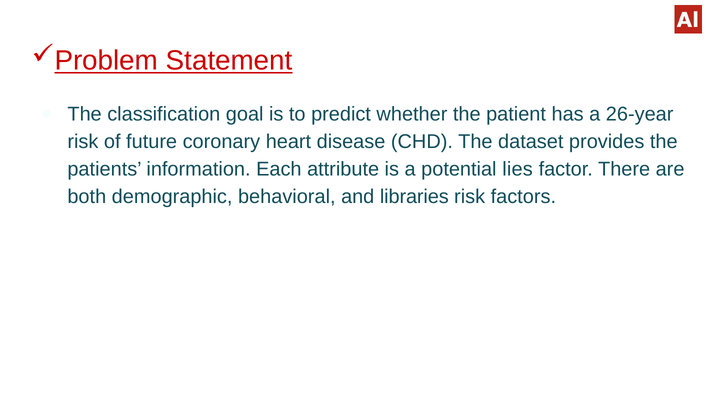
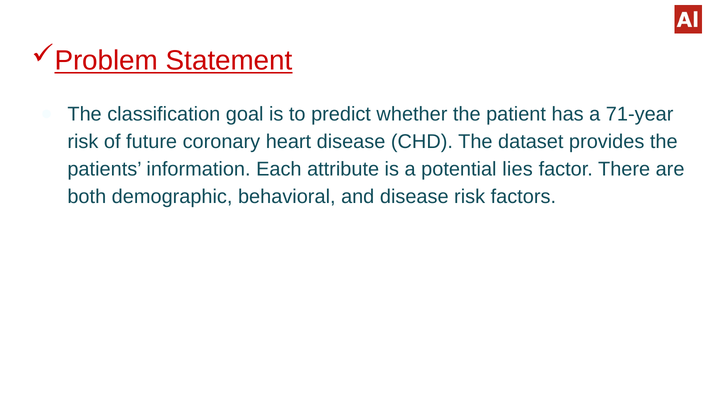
26-year: 26-year -> 71-year (640, 114)
and libraries: libraries -> disease (414, 197)
